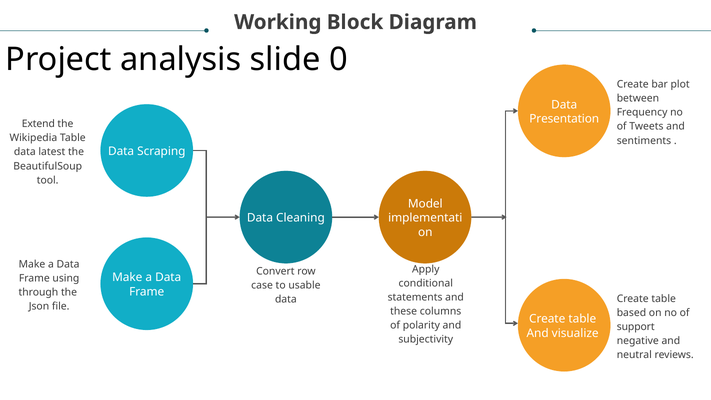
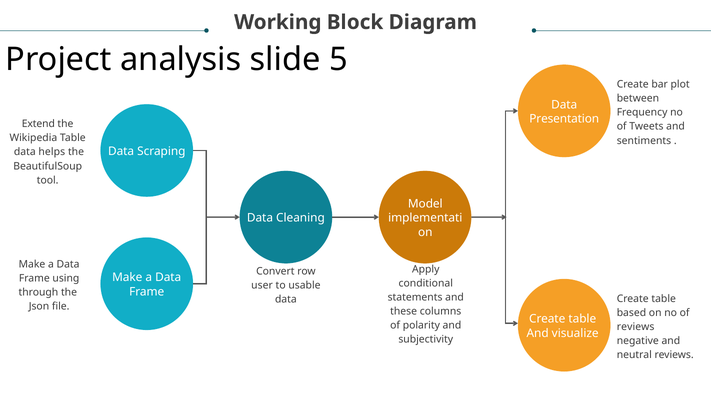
0: 0 -> 5 (338, 60)
latest: latest -> helps (52, 152)
case: case -> user (262, 285)
support: support -> reviews (636, 327)
